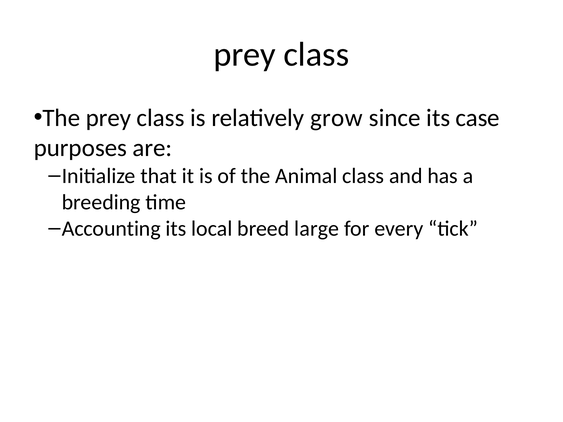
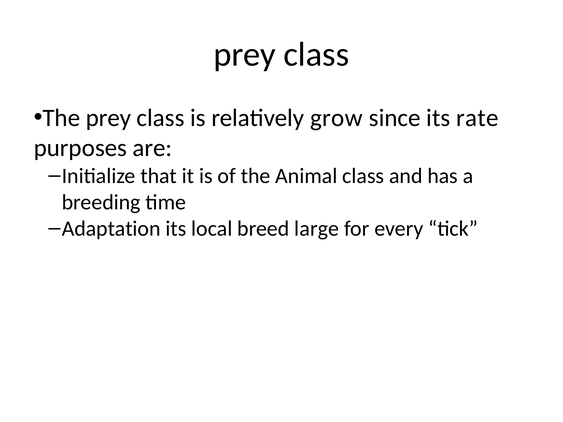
case: case -> rate (477, 118)
Accounting: Accounting -> Adaptation (111, 229)
